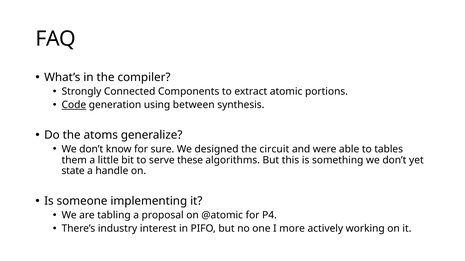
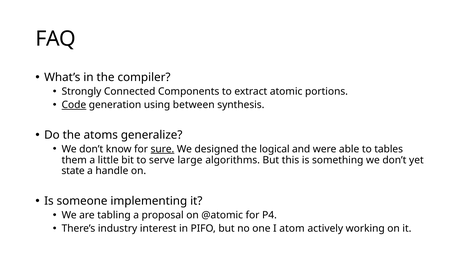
sure underline: none -> present (162, 149)
circuit: circuit -> logical (274, 149)
these: these -> large (190, 160)
more: more -> atom (292, 229)
